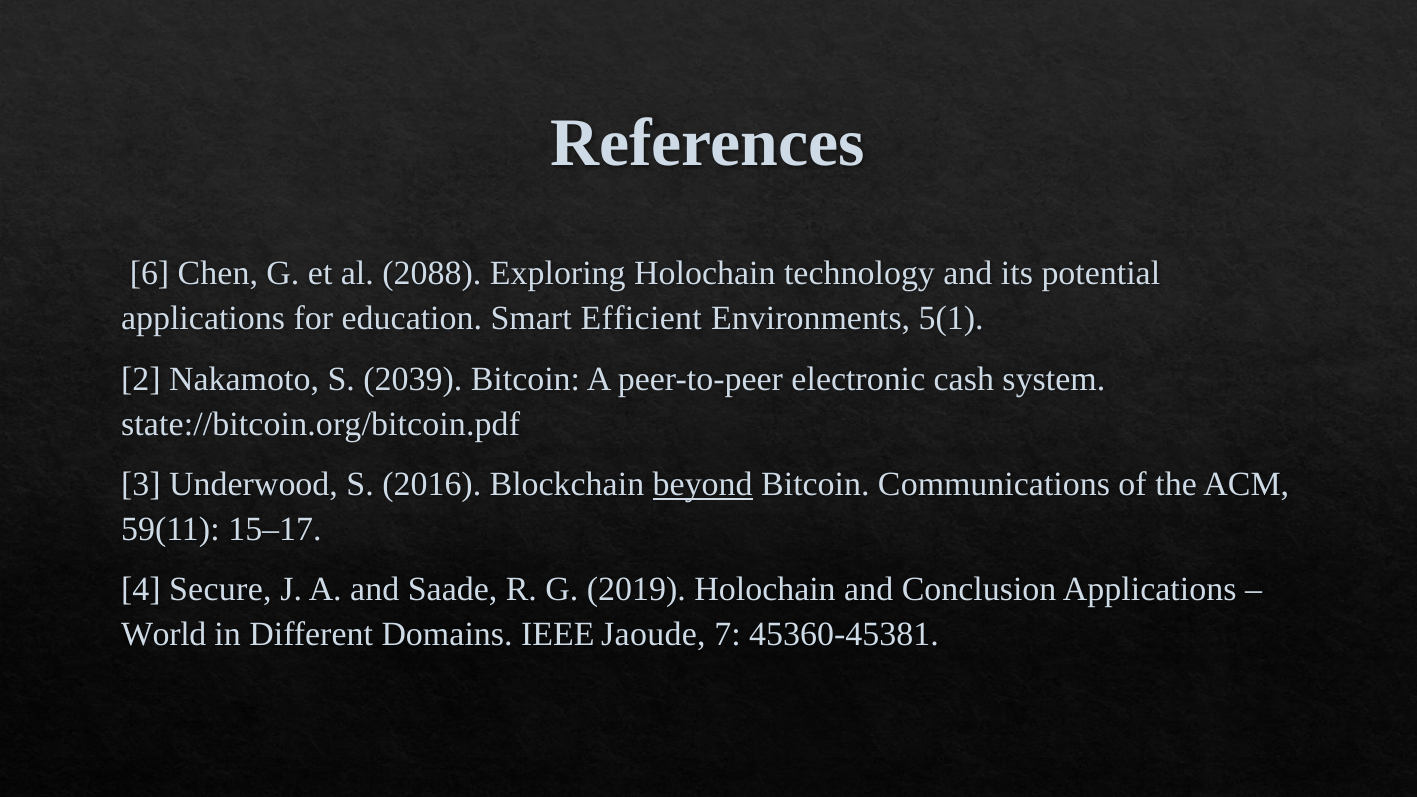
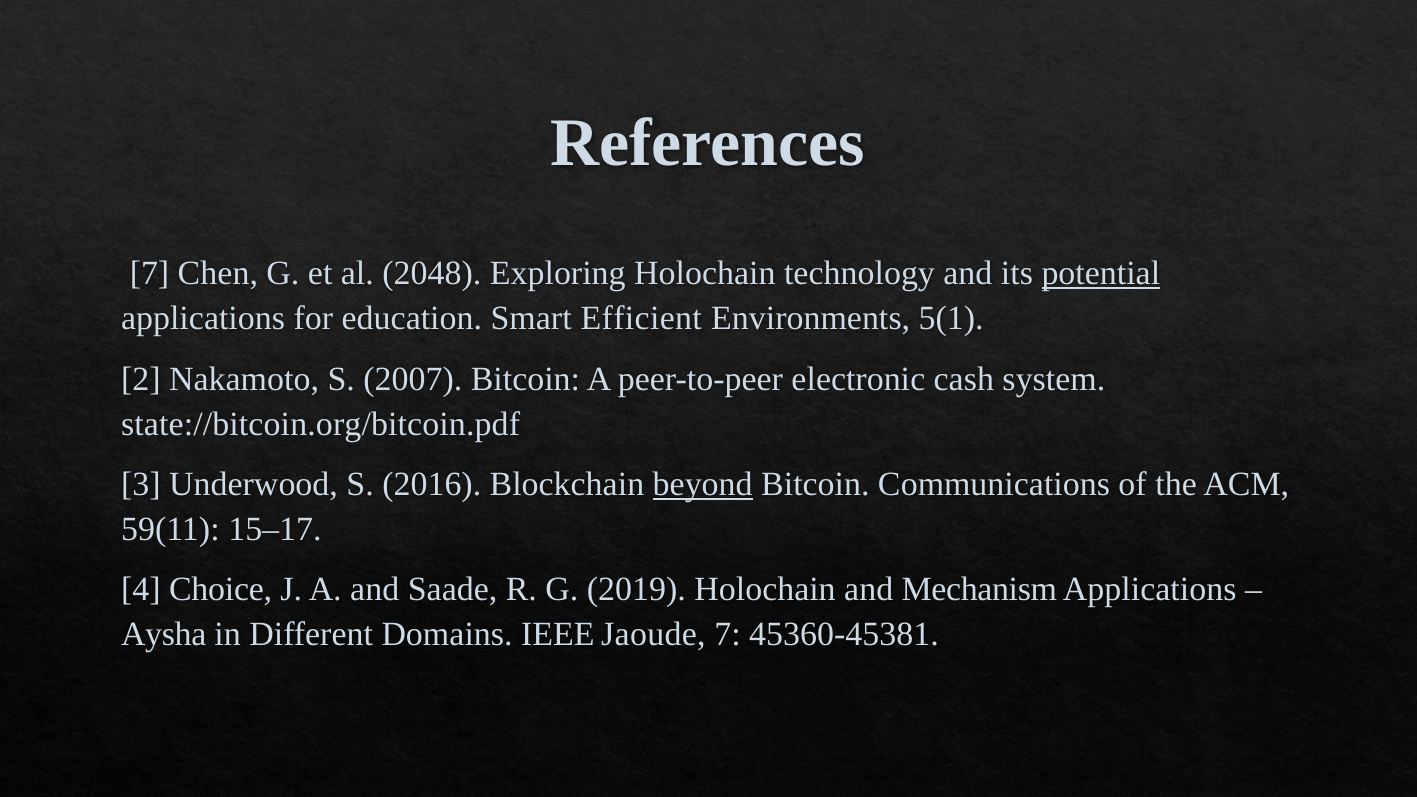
6: 6 -> 7 (150, 274)
2088: 2088 -> 2048 (432, 274)
potential underline: none -> present (1101, 274)
2039: 2039 -> 2007 (413, 379)
Secure: Secure -> Choice (221, 590)
Conclusion: Conclusion -> Mechanism (979, 590)
World: World -> Aysha (164, 635)
